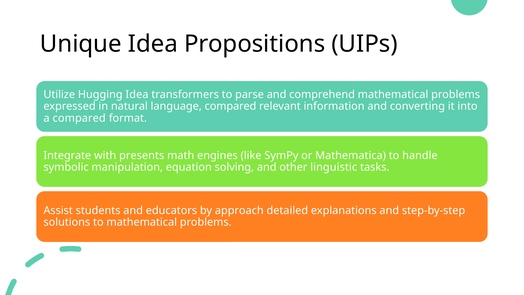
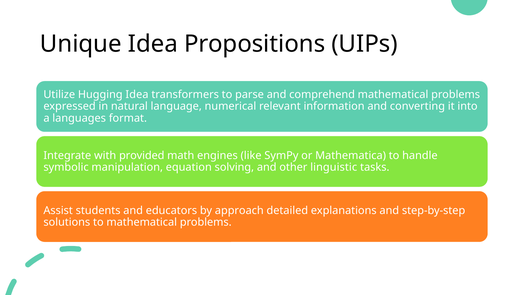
language compared: compared -> numerical (230, 106)
a compared: compared -> languages (79, 118)
presents: presents -> provided (142, 155)
